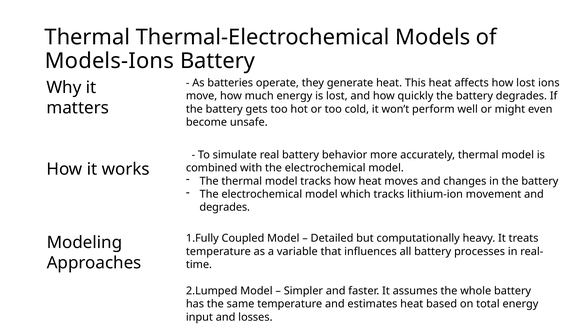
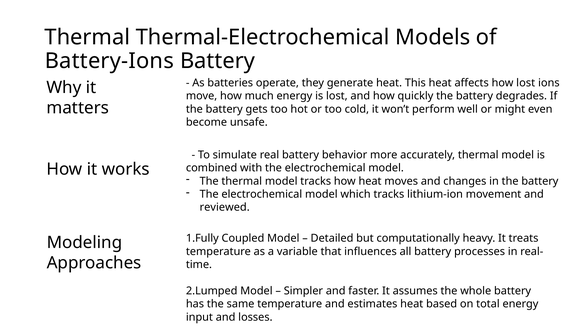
Models-Ions: Models-Ions -> Battery-Ions (109, 61)
degrades: degrades -> reviewed (225, 208)
